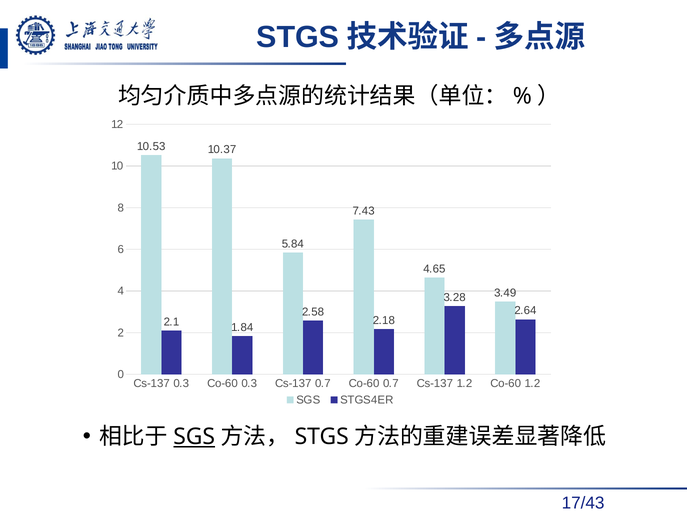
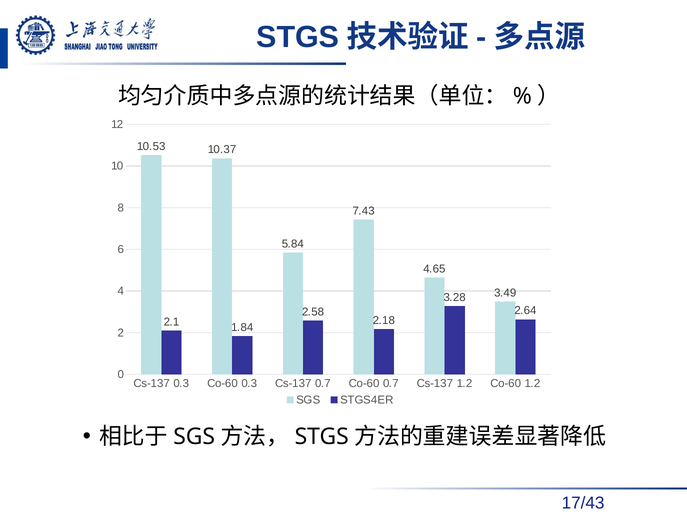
SGS underline: present -> none (194, 436)
